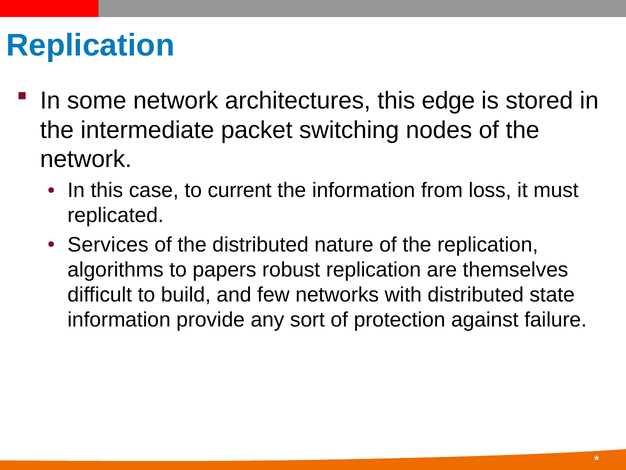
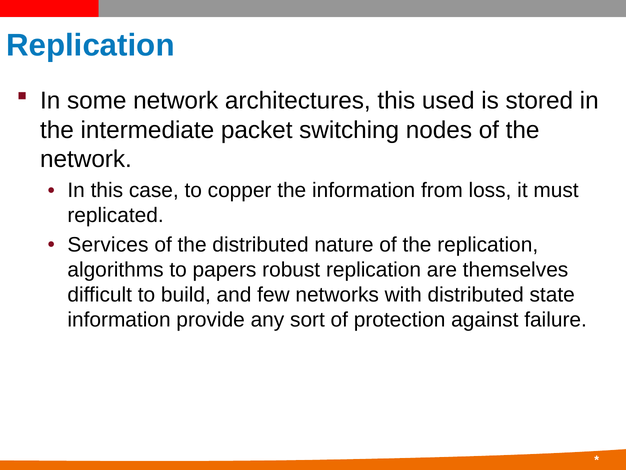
edge: edge -> used (448, 101)
current: current -> copper (240, 190)
